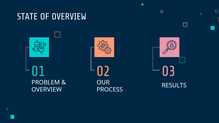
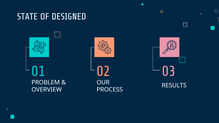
OF OVERVIEW: OVERVIEW -> DESIGNED (69, 17)
